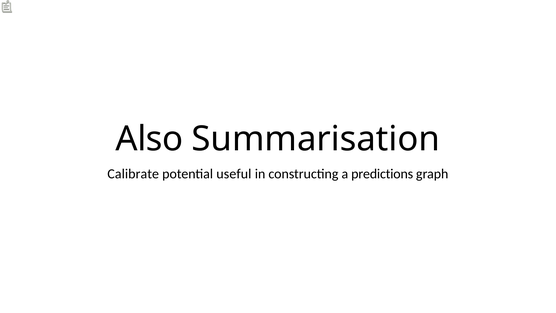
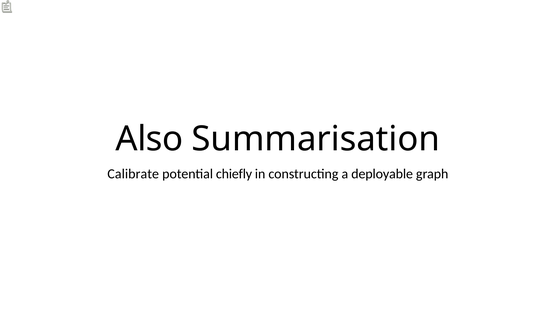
useful: useful -> chiefly (234, 174)
predictions: predictions -> deployable (382, 174)
